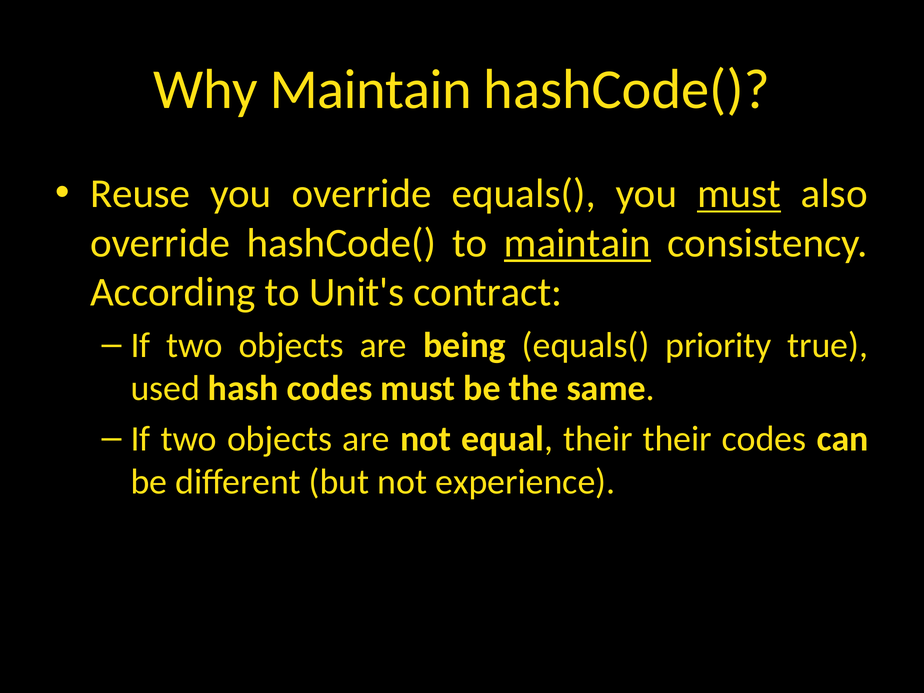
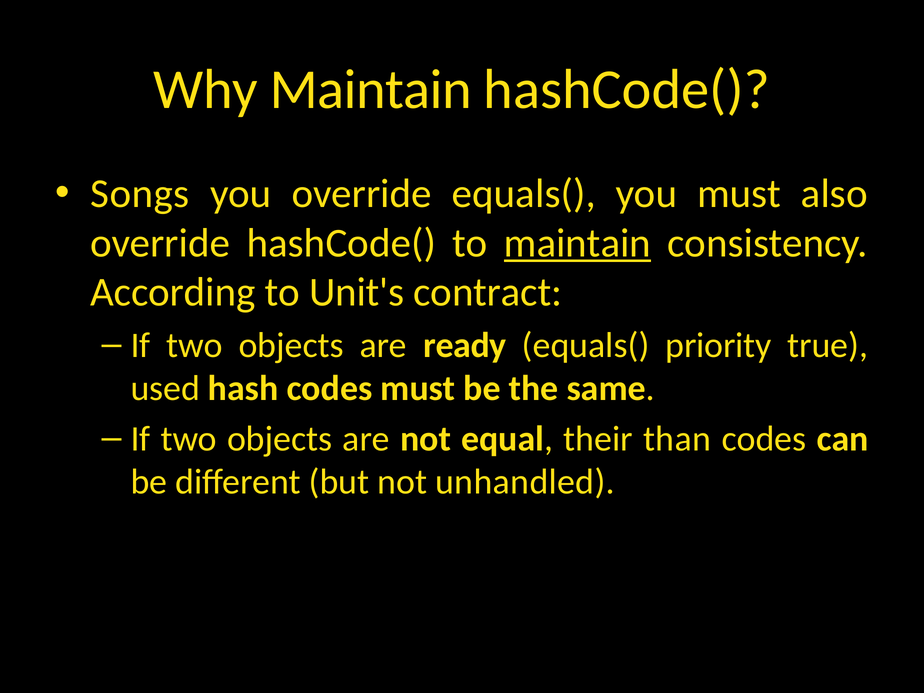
Reuse: Reuse -> Songs (140, 194)
must underline: present -> none (739, 194)
being: being -> ready (465, 345)
their their: their -> than (677, 439)
experience: experience -> unhandled (525, 482)
